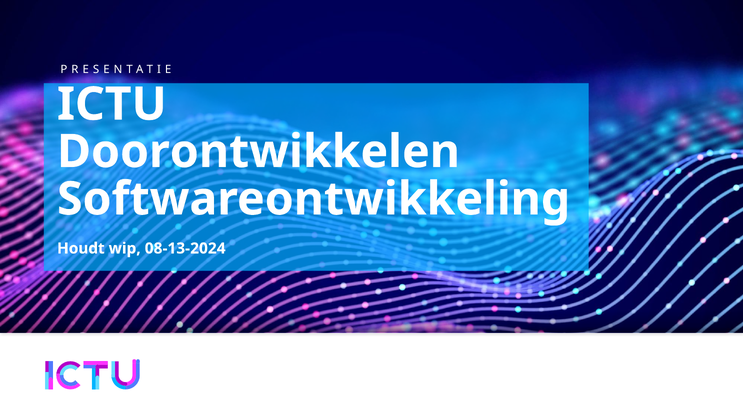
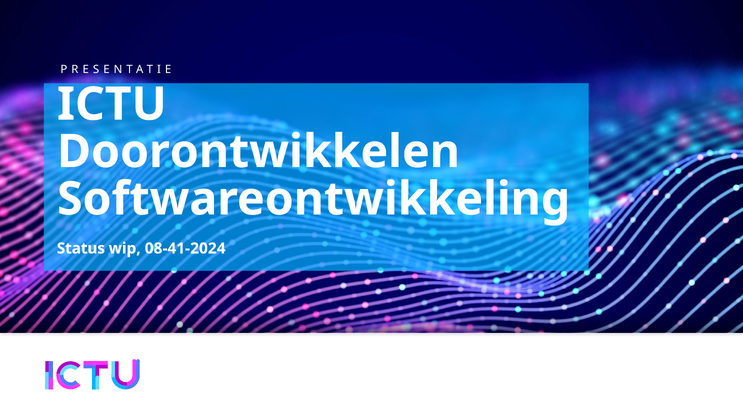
Houdt: Houdt -> Status (81, 248)
08-13-2024: 08-13-2024 -> 08-41-2024 (185, 248)
